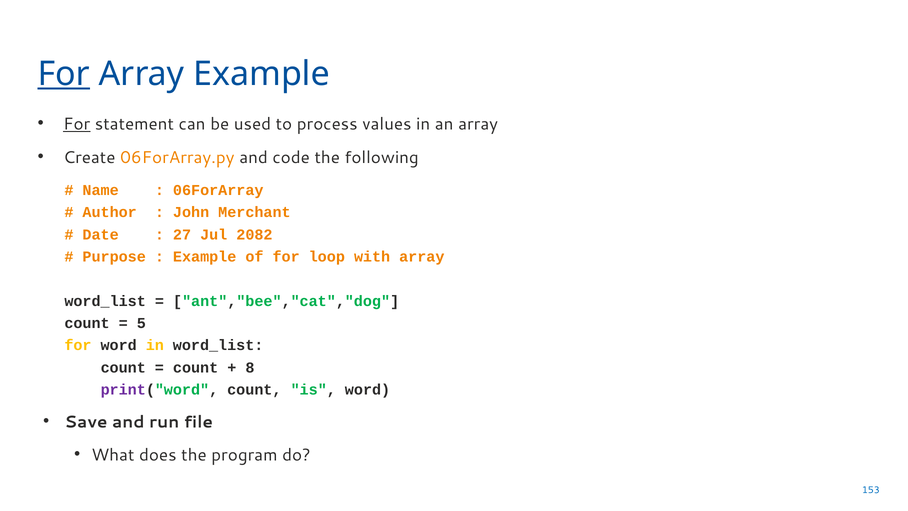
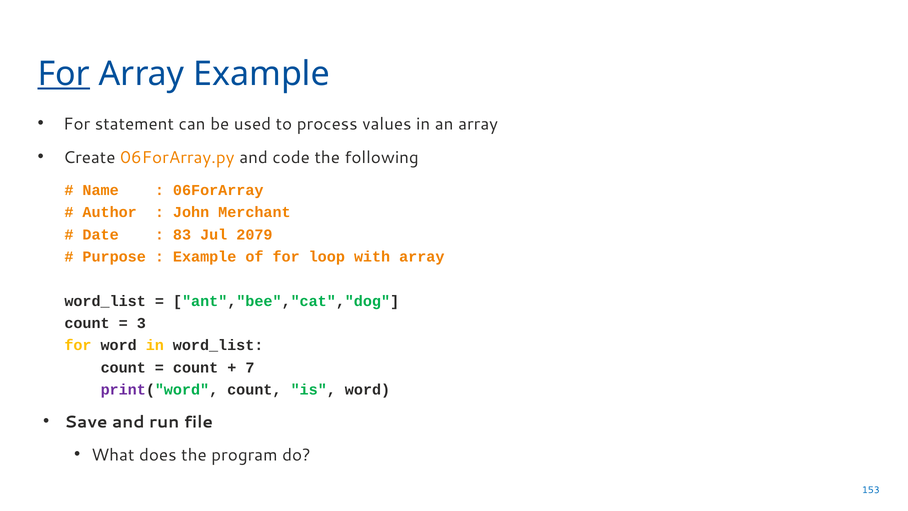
For underline: present -> none (77, 124)
27: 27 -> 83 (182, 234)
2082: 2082 -> 2079 (254, 234)
5: 5 -> 3 (141, 323)
8: 8 -> 7 (250, 367)
